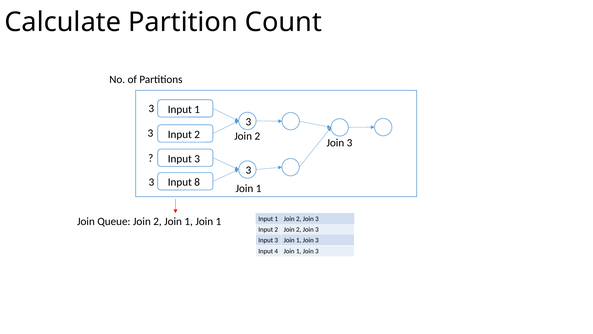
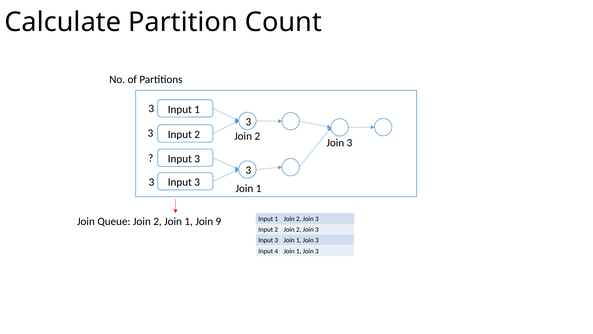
8: 8 -> 3 (197, 182)
1 Join 1: 1 -> 9 (218, 221)
